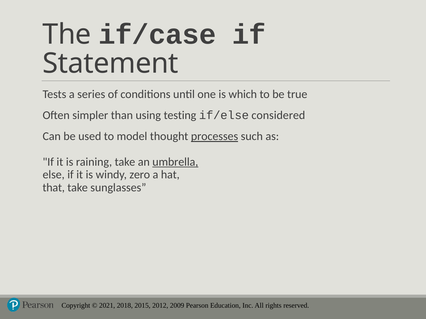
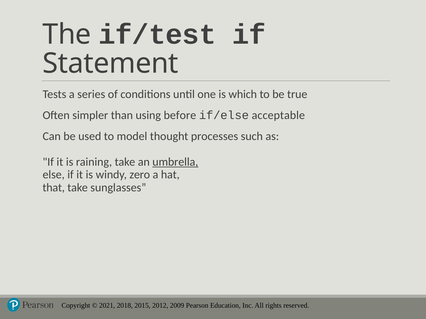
if/case: if/case -> if/test (157, 35)
testing: testing -> before (180, 116)
considered: considered -> acceptable (278, 116)
processes underline: present -> none (215, 137)
